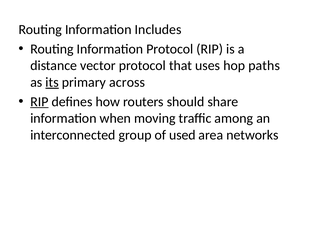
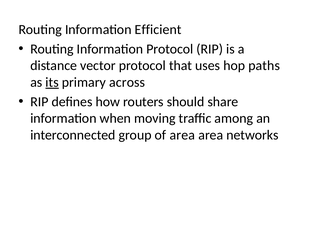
Includes: Includes -> Efficient (158, 29)
RIP underline: present -> none (39, 101)
of used: used -> area (182, 135)
